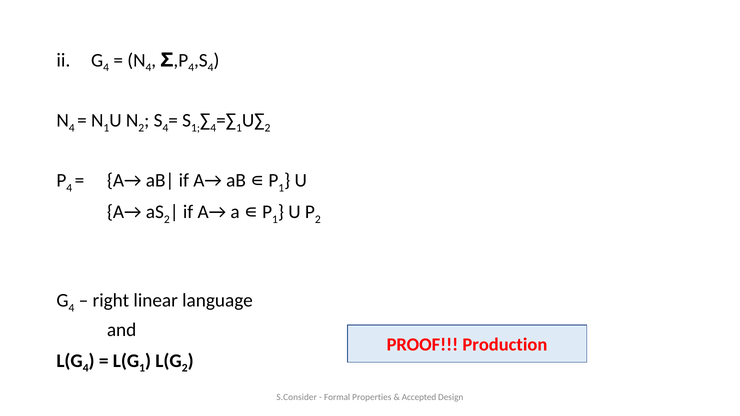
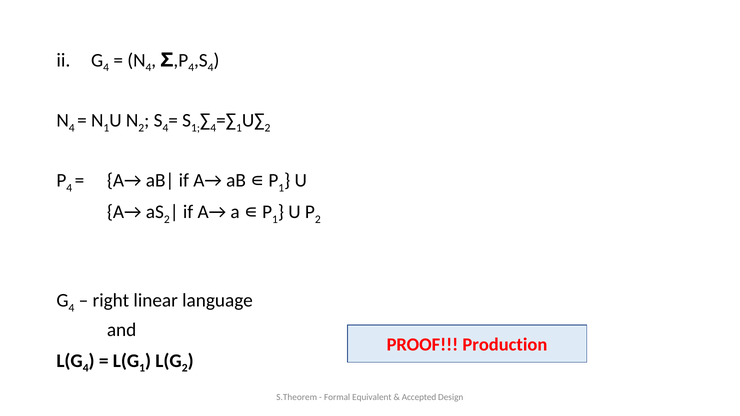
S.Consider: S.Consider -> S.Theorem (297, 397)
Properties: Properties -> Equivalent (372, 397)
